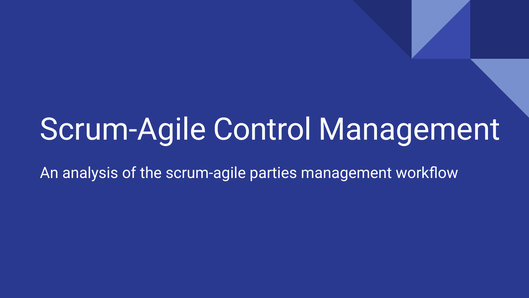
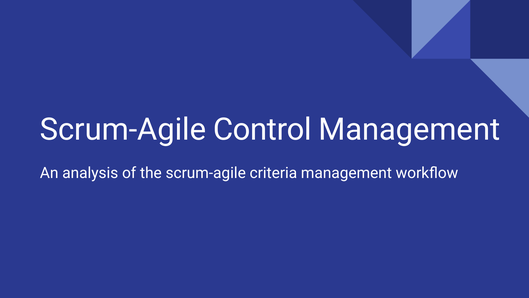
parties: parties -> criteria (273, 173)
